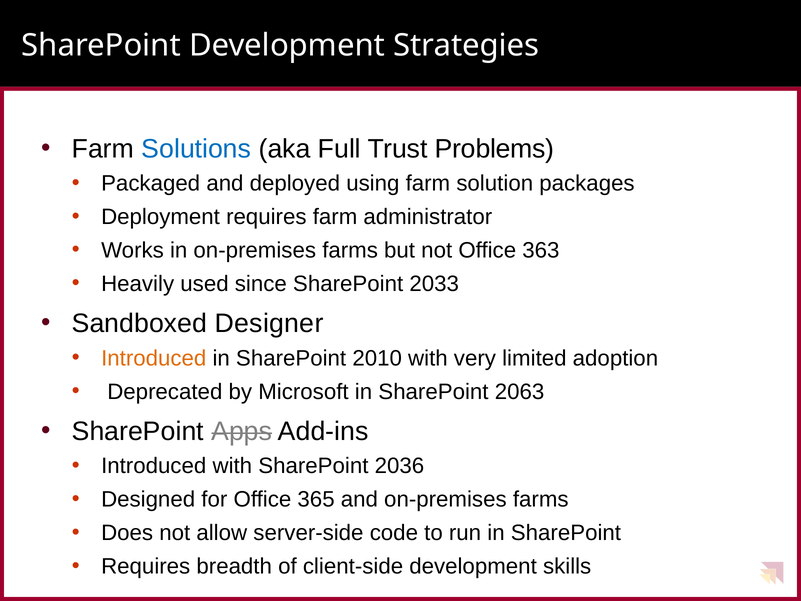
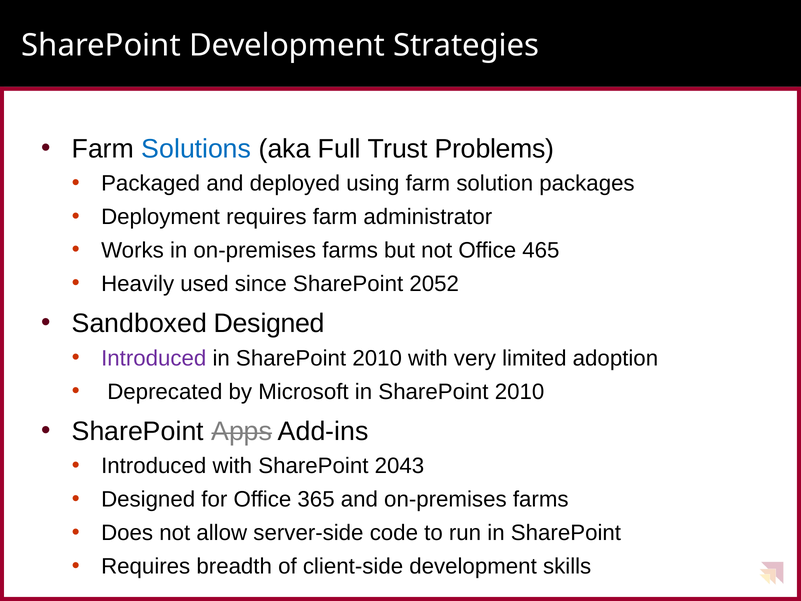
363: 363 -> 465 (541, 250)
2033: 2033 -> 2052 (434, 284)
Sandboxed Designer: Designer -> Designed (269, 323)
Introduced colour: orange -> purple (154, 358)
Microsoft in SharePoint 2063: 2063 -> 2010 (520, 392)
2036: 2036 -> 2043 (399, 466)
